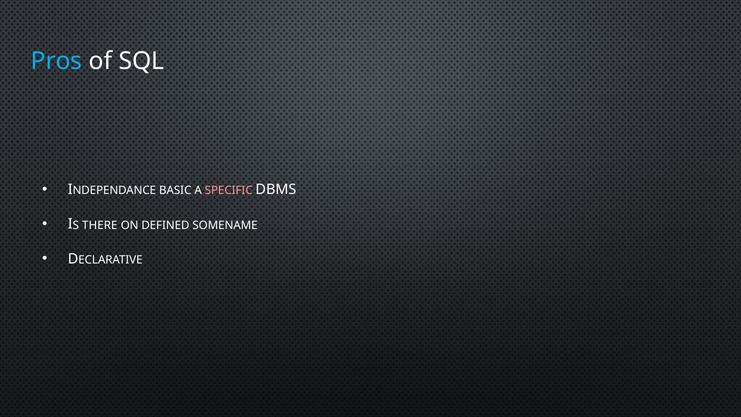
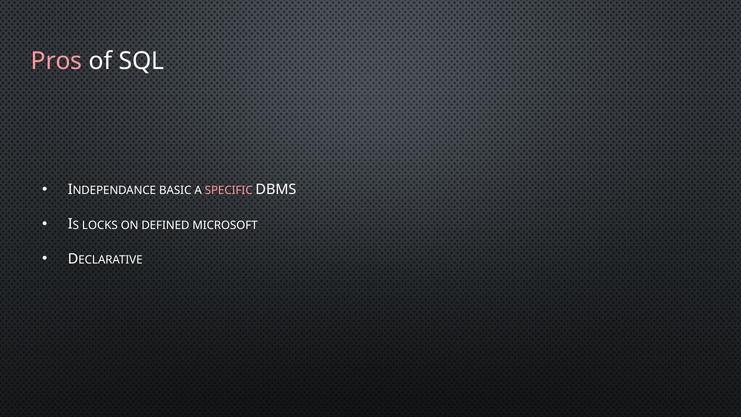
Pros colour: light blue -> pink (57, 61)
THERE: THERE -> LOCKS (100, 225)
SOMENAME: SOMENAME -> MICROSOFT (225, 225)
